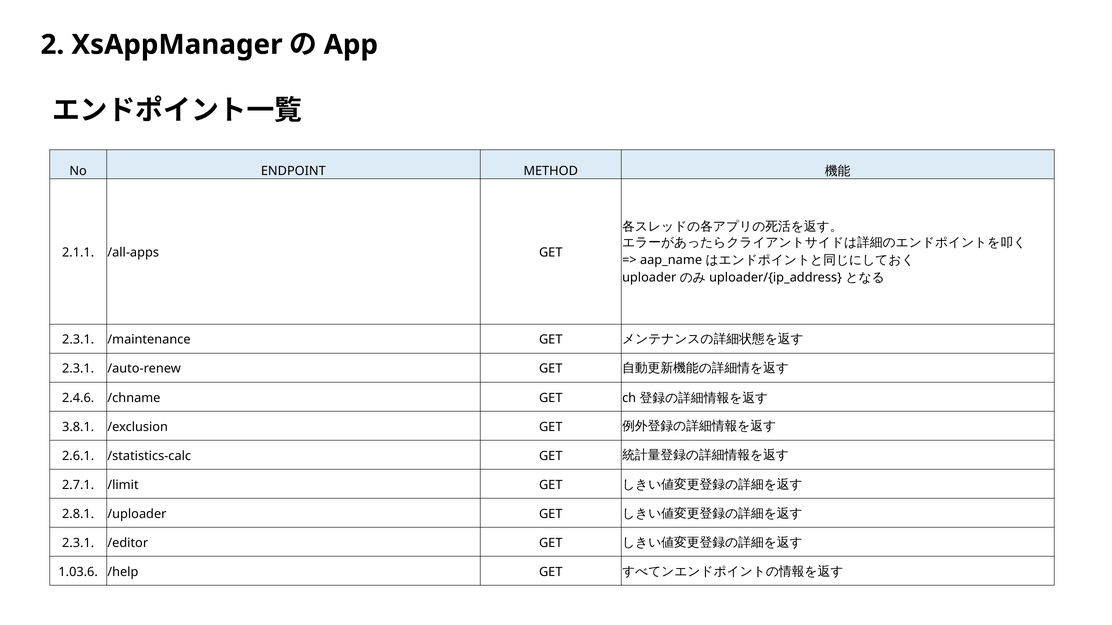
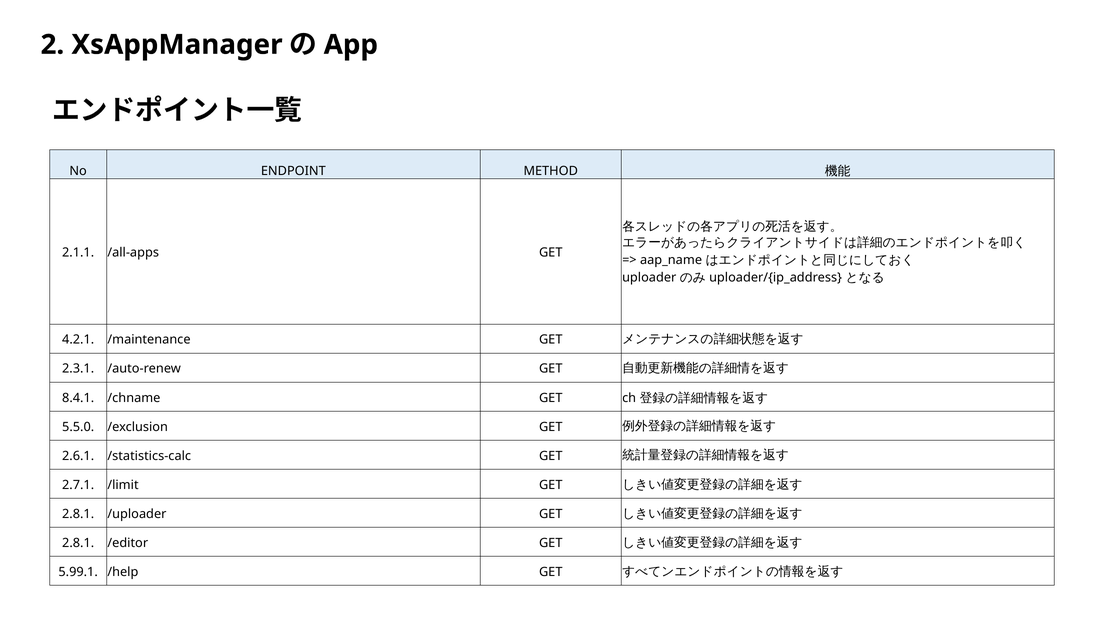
2.3.1: 2.3.1 -> 4.2.1 (78, 340)
2.4.6: 2.4.6 -> 8.4.1 (78, 398)
3.8.1: 3.8.1 -> 5.5.0 (78, 427)
2.3.1: 2.3.1 -> 2.8.1 (78, 543)
1.03.6: 1.03.6 -> 5.99.1 (78, 572)
